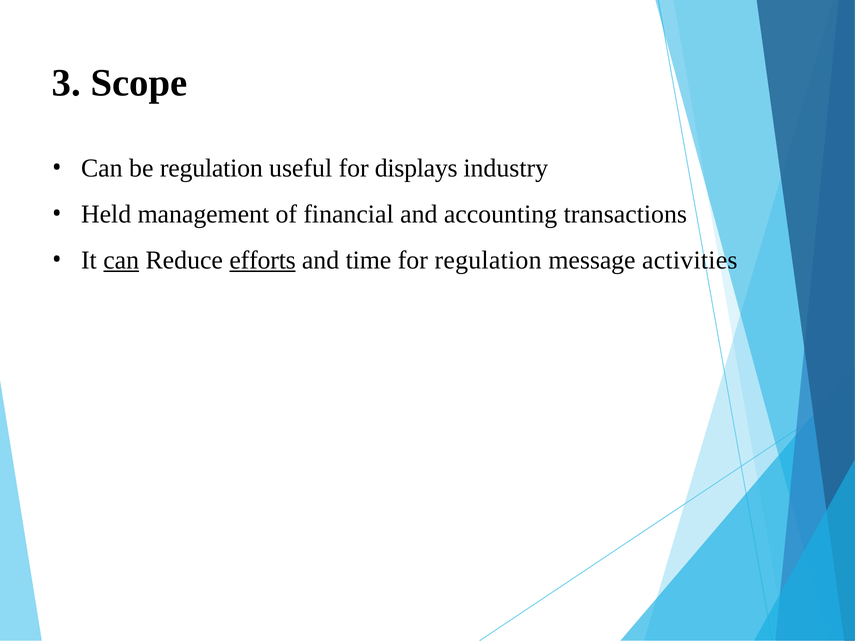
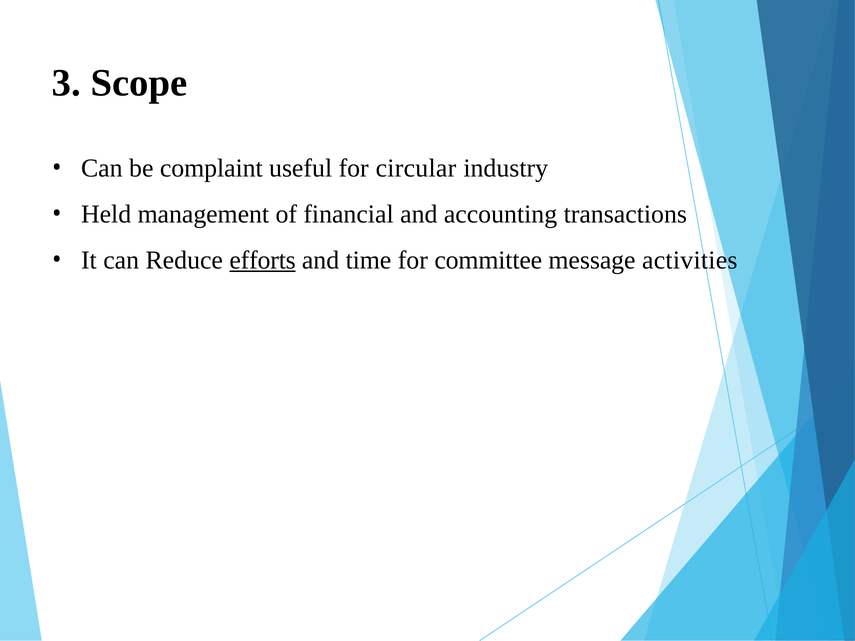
be regulation: regulation -> complaint (211, 168)
displays: displays -> circular (416, 168)
can underline: present -> none (121, 260)
for regulation: regulation -> committee (488, 260)
